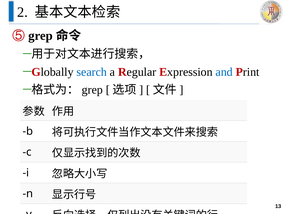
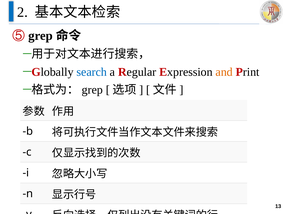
and colour: blue -> orange (224, 72)
